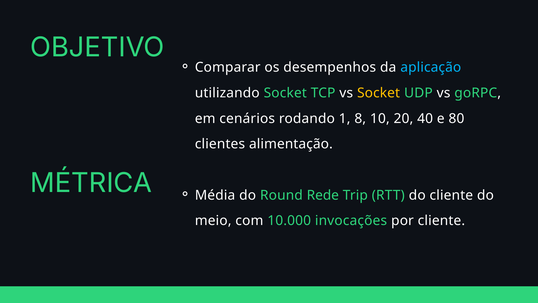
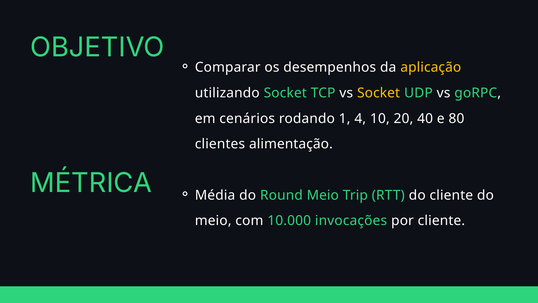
aplicação colour: light blue -> yellow (431, 67)
8: 8 -> 4 (360, 118)
Round Rede: Rede -> Meio (323, 195)
